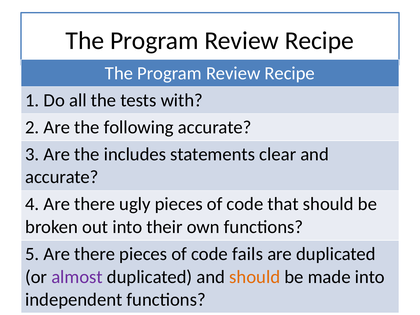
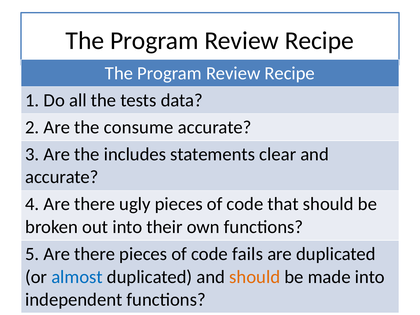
with: with -> data (182, 100)
following: following -> consume (139, 127)
almost colour: purple -> blue (77, 277)
